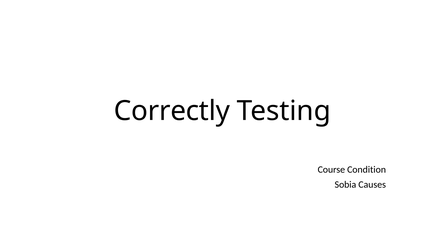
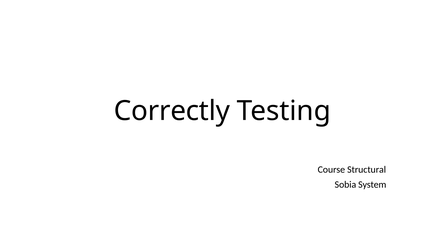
Condition: Condition -> Structural (367, 170)
Causes: Causes -> System (372, 185)
